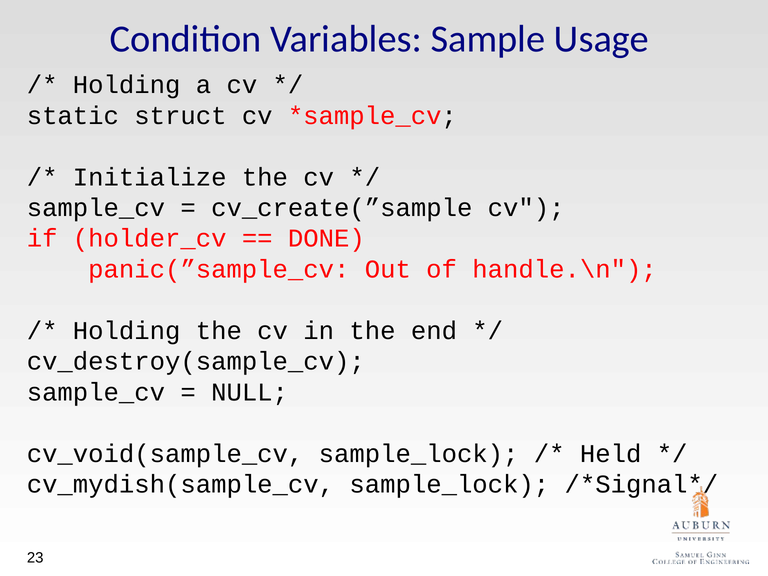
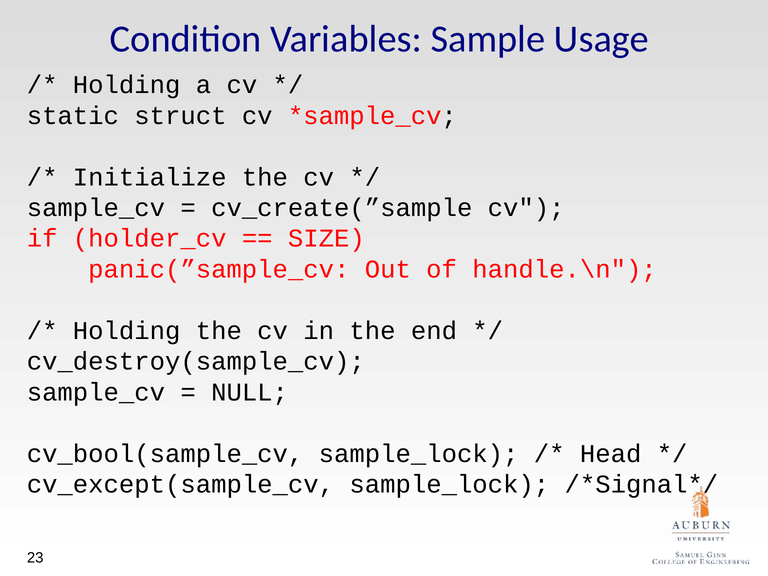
DONE: DONE -> SIZE (326, 239)
cv_void(sample_cv: cv_void(sample_cv -> cv_bool(sample_cv (165, 454)
Held: Held -> Head (611, 454)
cv_mydish(sample_cv: cv_mydish(sample_cv -> cv_except(sample_cv (180, 484)
